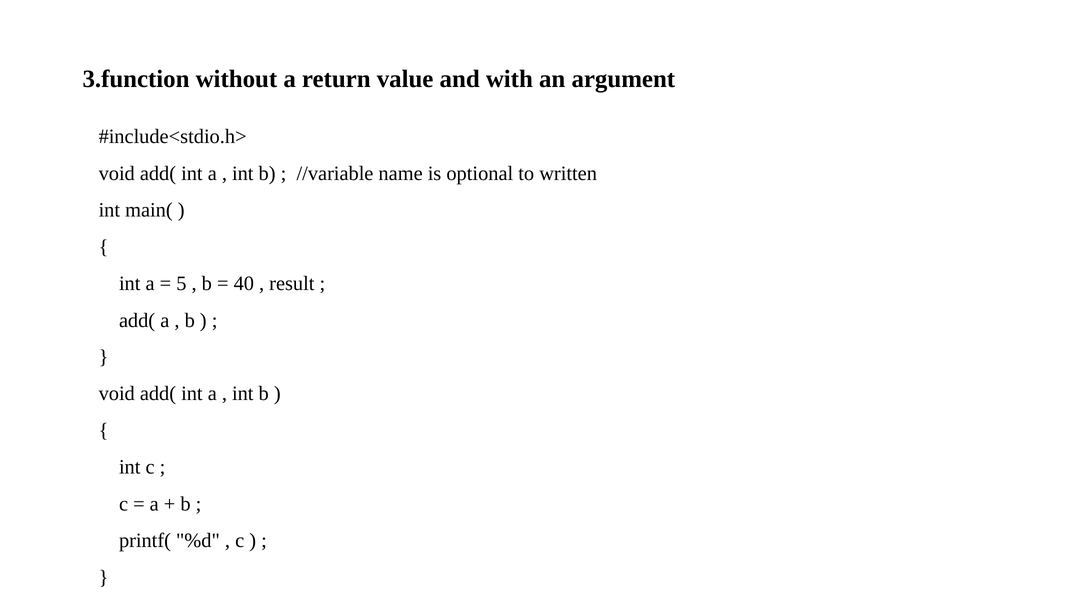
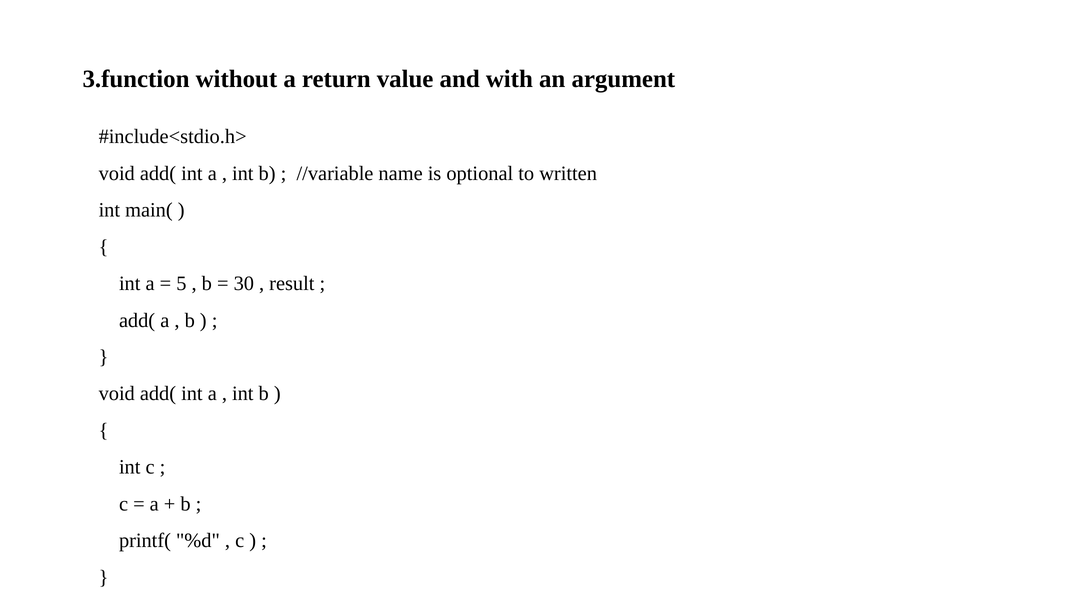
40: 40 -> 30 (244, 284)
